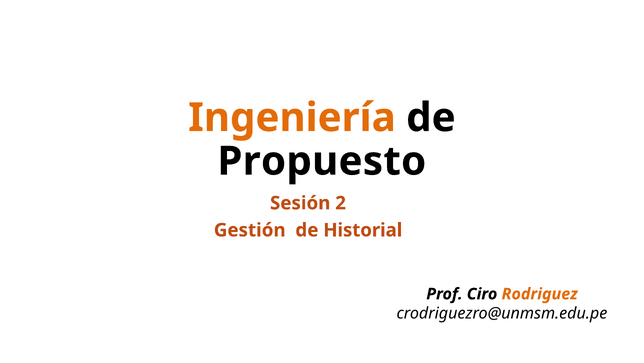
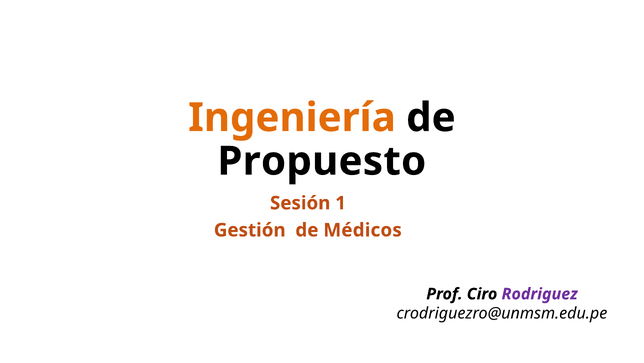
2: 2 -> 1 (341, 203)
Historial: Historial -> Médicos (363, 230)
Rodriguez colour: orange -> purple (540, 293)
